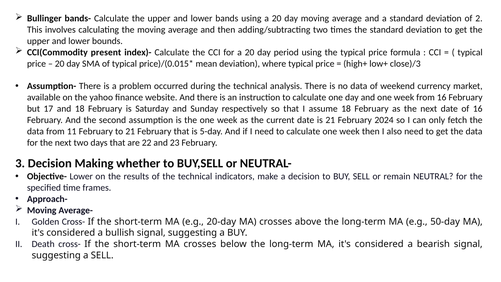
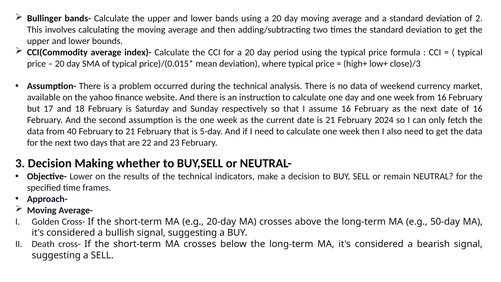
CCI(Commodity present: present -> average (106, 52)
assume 18: 18 -> 16 (346, 109)
11: 11 -> 40 (72, 131)
